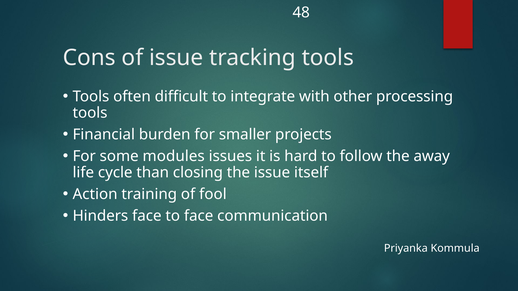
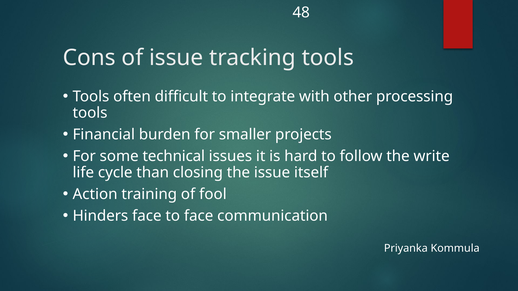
modules: modules -> technical (174, 156)
away: away -> write (432, 156)
